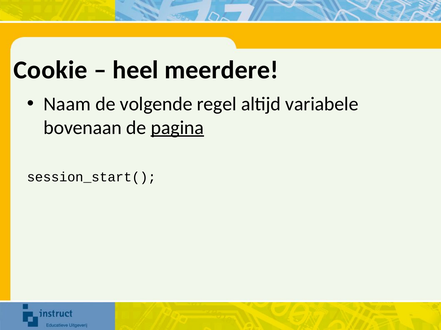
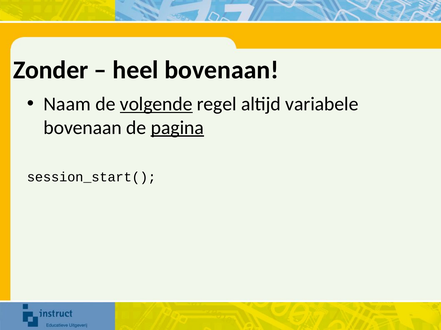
Cookie: Cookie -> Zonder (51, 70)
heel meerdere: meerdere -> bovenaan (222, 70)
volgende underline: none -> present (156, 104)
